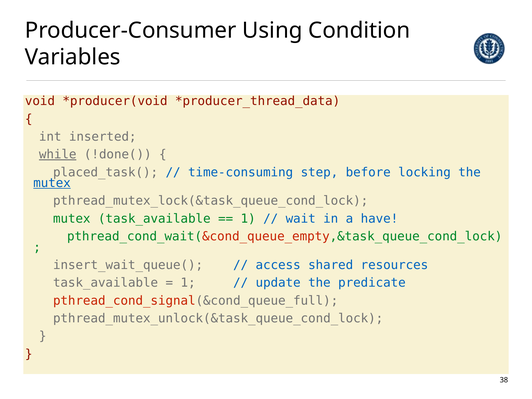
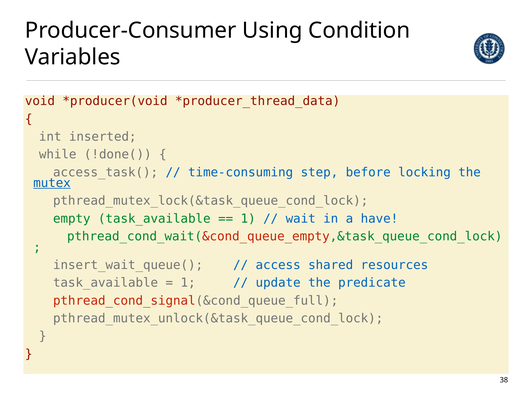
while underline: present -> none (58, 155)
placed_task(: placed_task( -> access_task( (106, 172)
mutex: mutex -> empty (72, 219)
